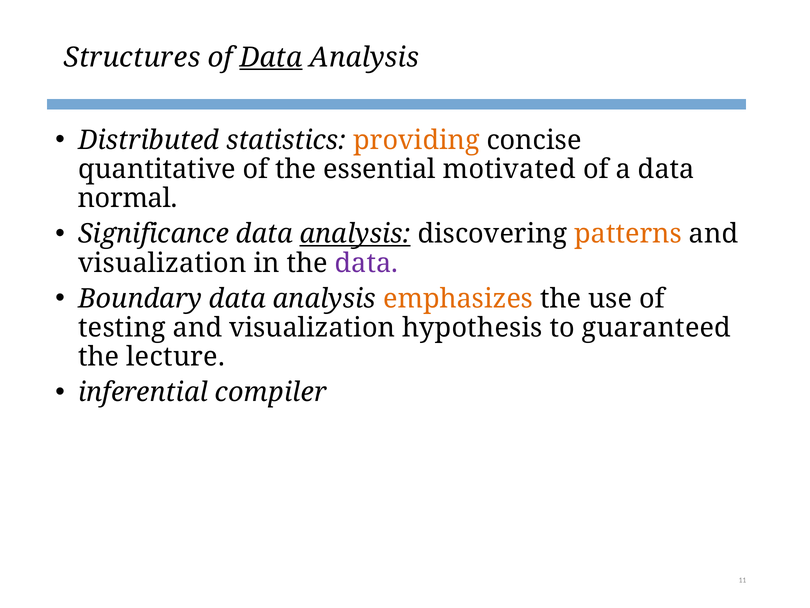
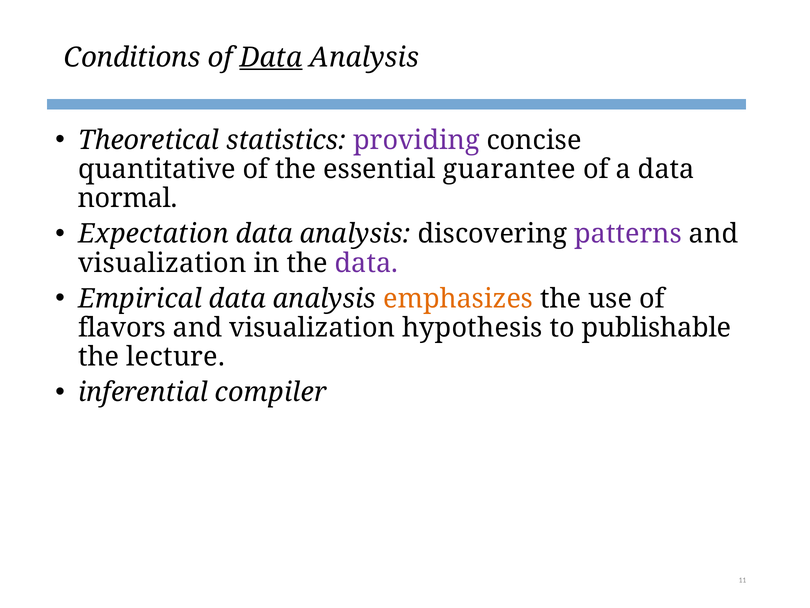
Structures: Structures -> Conditions (132, 57)
Distributed: Distributed -> Theoretical (149, 140)
providing colour: orange -> purple (417, 140)
motivated: motivated -> guarantee (509, 169)
Significance: Significance -> Expectation (153, 234)
analysis underline: present -> none (355, 234)
patterns colour: orange -> purple (628, 234)
Boundary: Boundary -> Empirical (140, 298)
testing: testing -> flavors (122, 328)
guaranteed: guaranteed -> publishable (657, 328)
